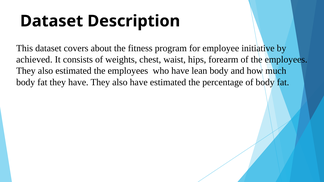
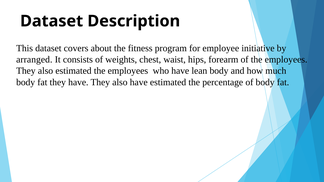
achieved: achieved -> arranged (34, 60)
